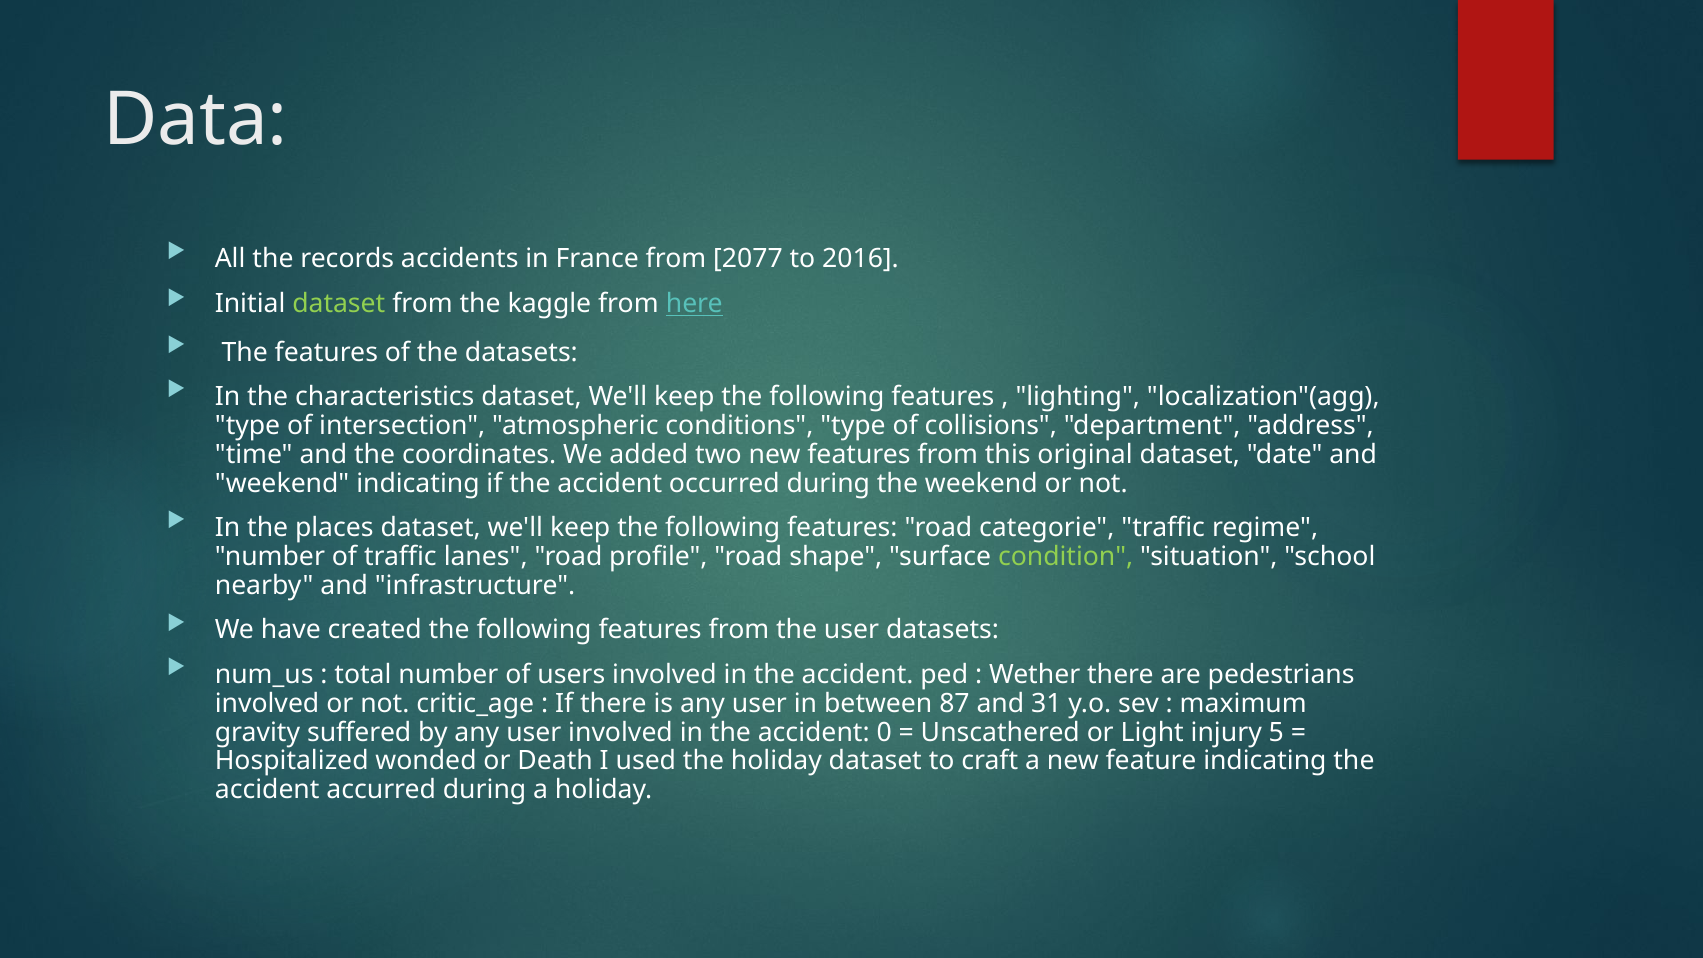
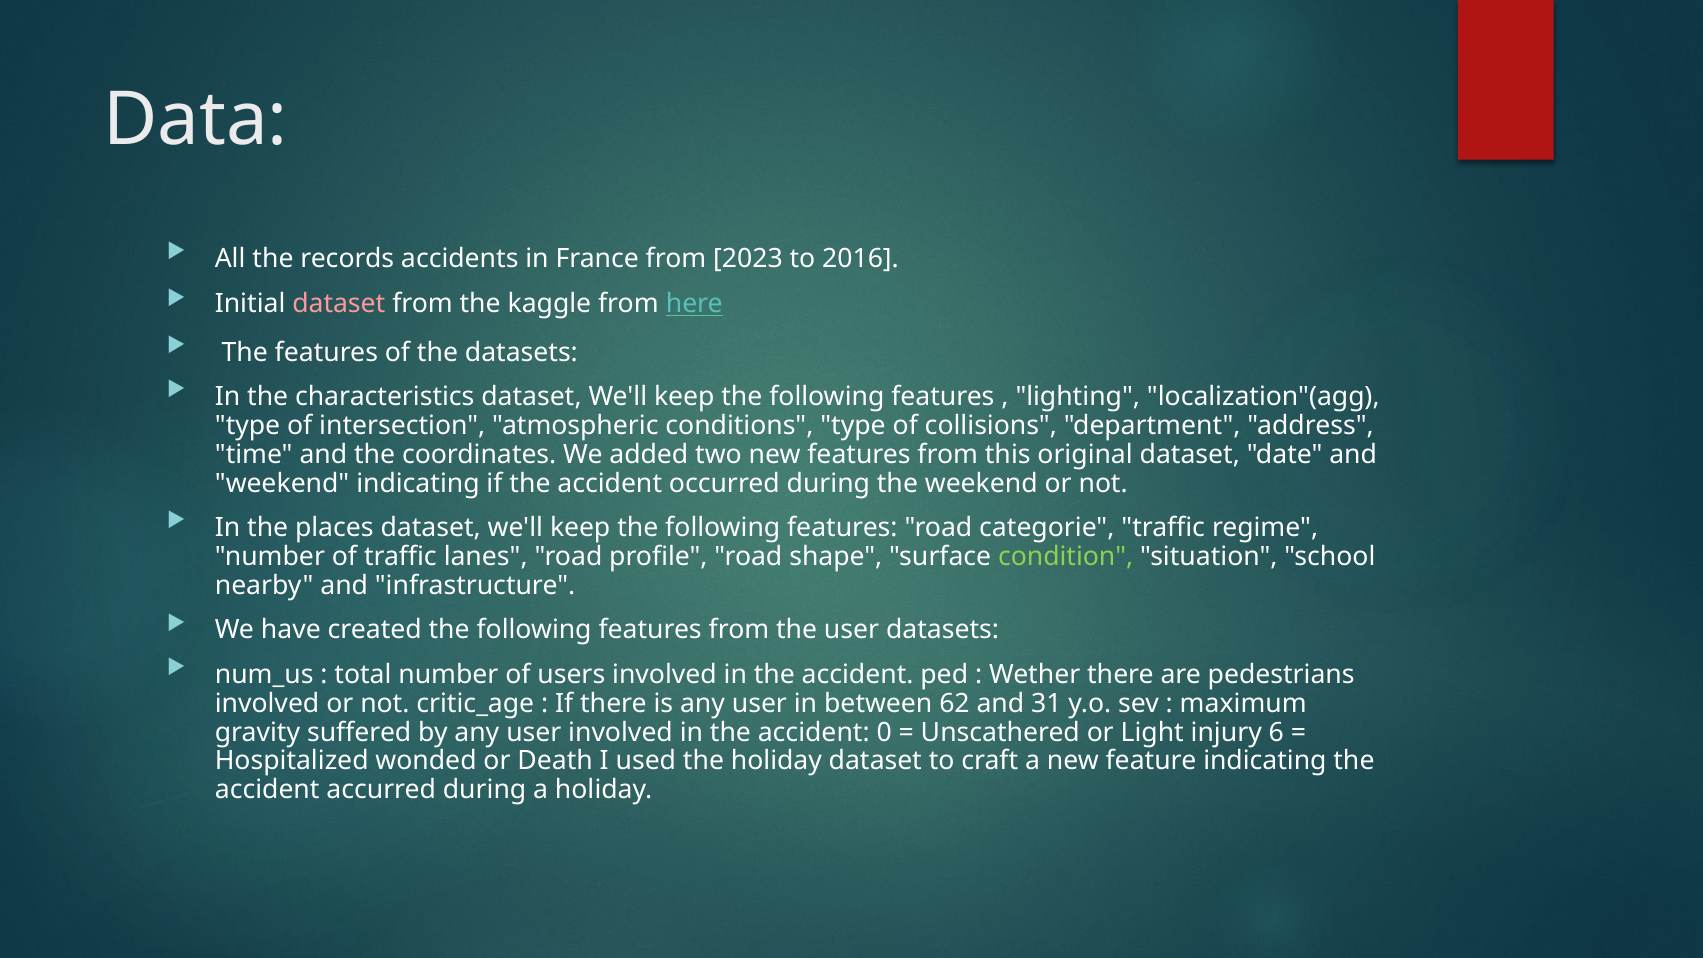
2077: 2077 -> 2023 (748, 259)
dataset colour: light green -> pink (339, 303)
87: 87 -> 62 (954, 704)
5: 5 -> 6 (1276, 732)
